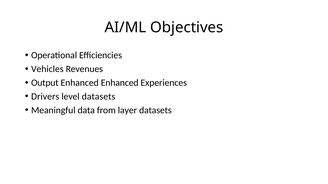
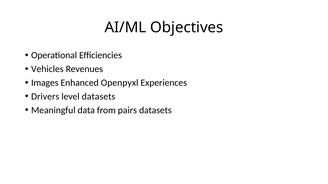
Output: Output -> Images (45, 83)
Enhanced Enhanced: Enhanced -> Openpyxl (120, 83)
layer: layer -> pairs (127, 110)
